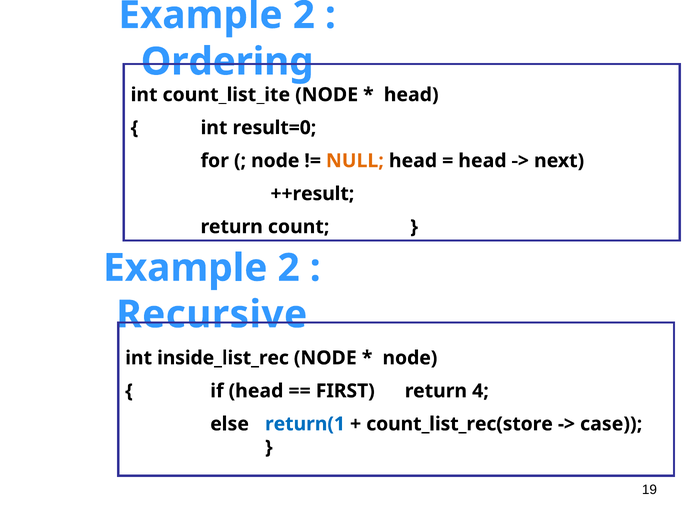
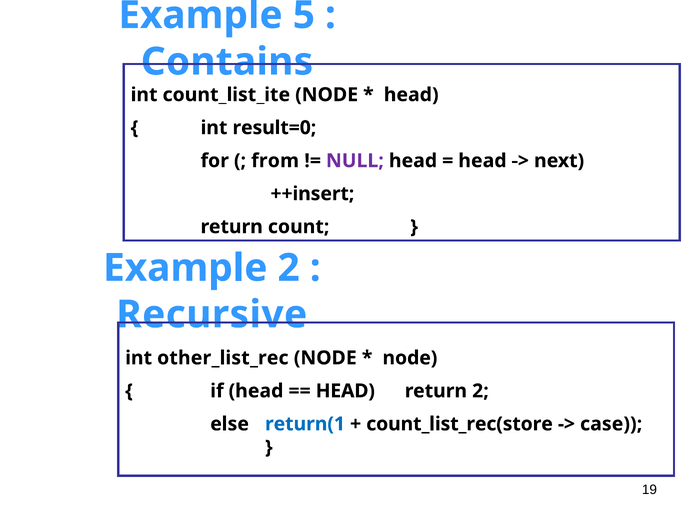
2: 2 -> 5 (304, 15)
Ordering: Ordering -> Contains (227, 62)
node: node -> from (275, 161)
NULL colour: orange -> purple (355, 161)
++result: ++result -> ++insert (312, 194)
inside_list_rec: inside_list_rec -> other_list_rec (223, 358)
FIRST: FIRST -> HEAD (345, 391)
return 4: 4 -> 2 (480, 391)
